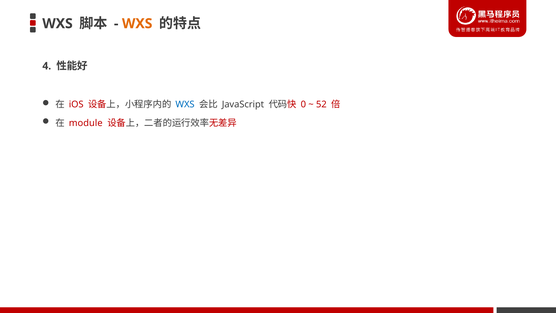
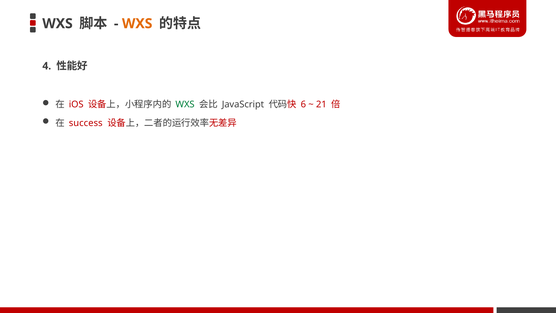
WXS colour: blue -> green (185, 105)
0: 0 -> 6 (303, 105)
52: 52 -> 21 (321, 105)
module: module -> success (86, 123)
